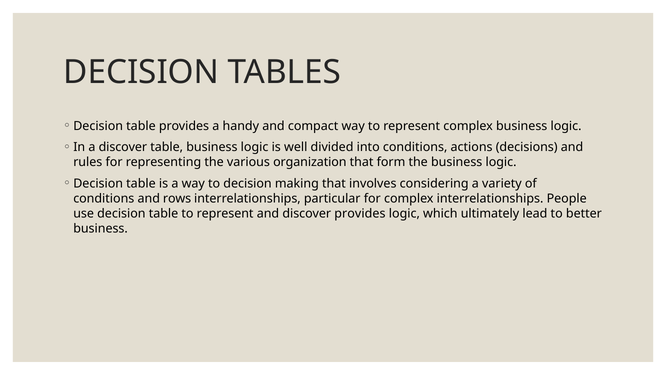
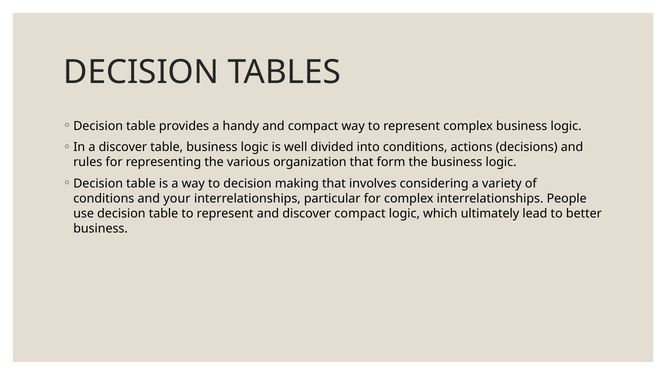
rows: rows -> your (177, 198)
discover provides: provides -> compact (360, 213)
